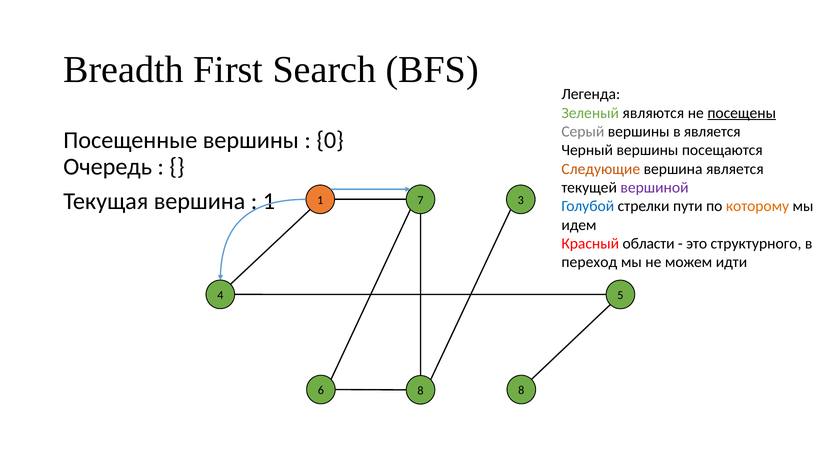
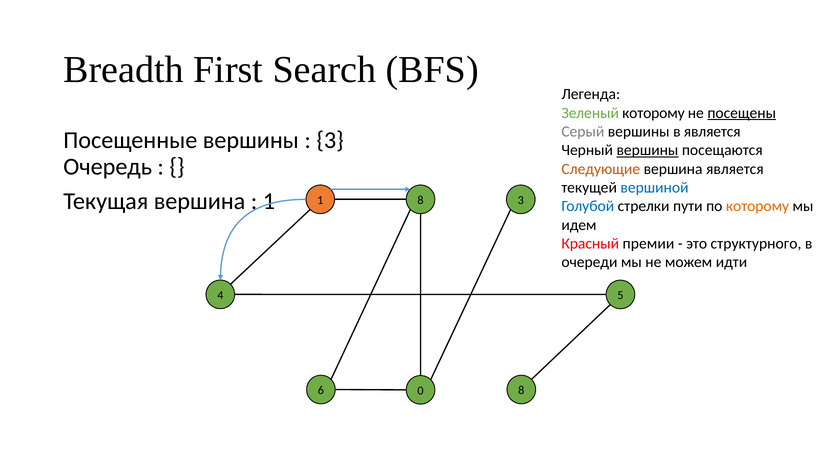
Зеленый являются: являются -> которому (653, 113)
0: 0 -> 3 (330, 140)
вершины underline: none -> present (647, 150)
вершиной colour: purple -> blue (654, 188)
1 7: 7 -> 8 (420, 200)
области: области -> премии (648, 244)
переход: переход -> очереди (589, 263)
6 8: 8 -> 0 (421, 391)
